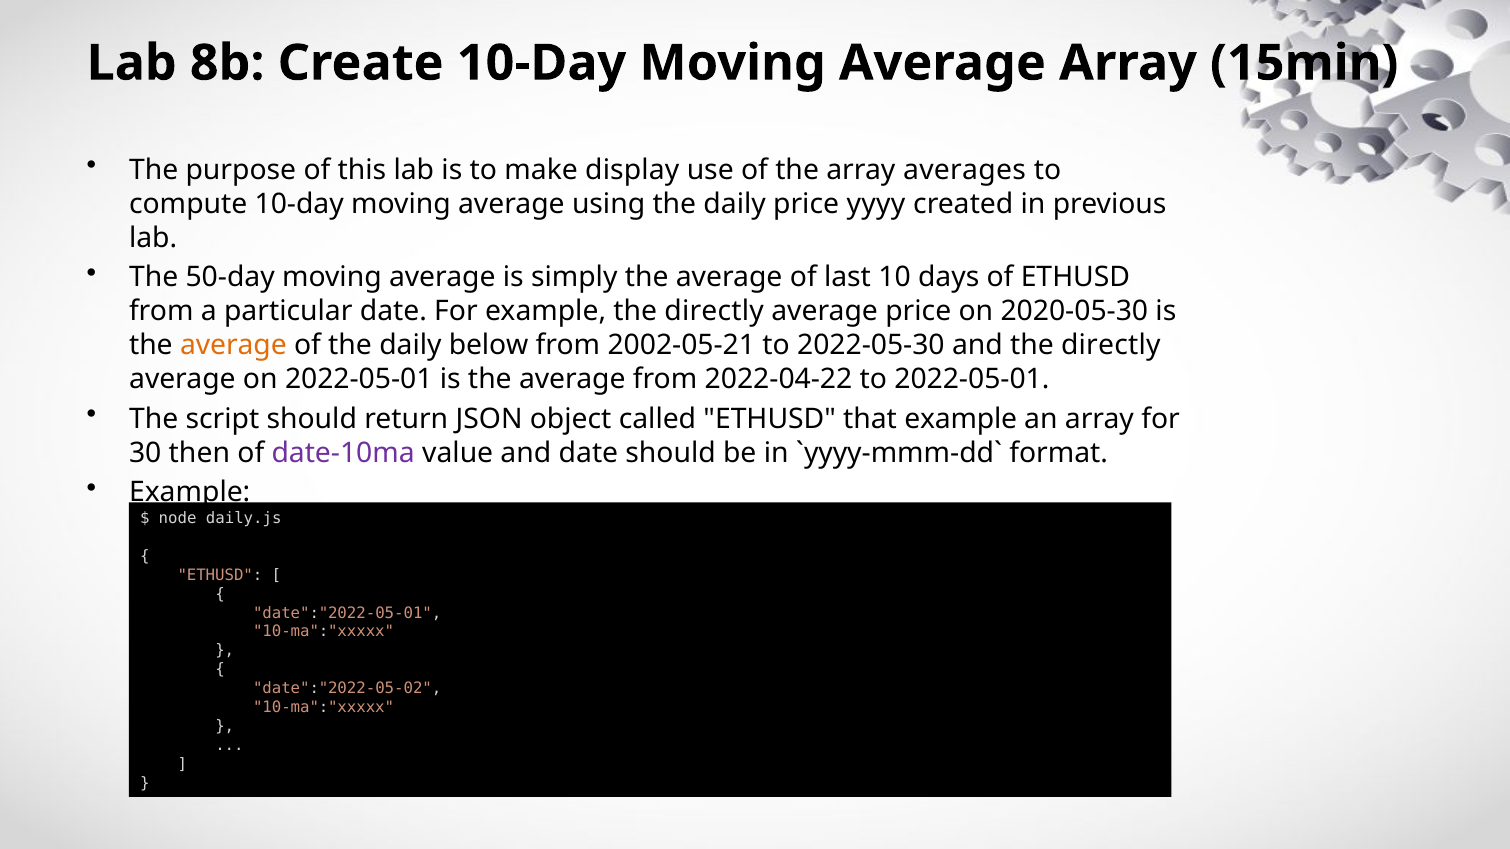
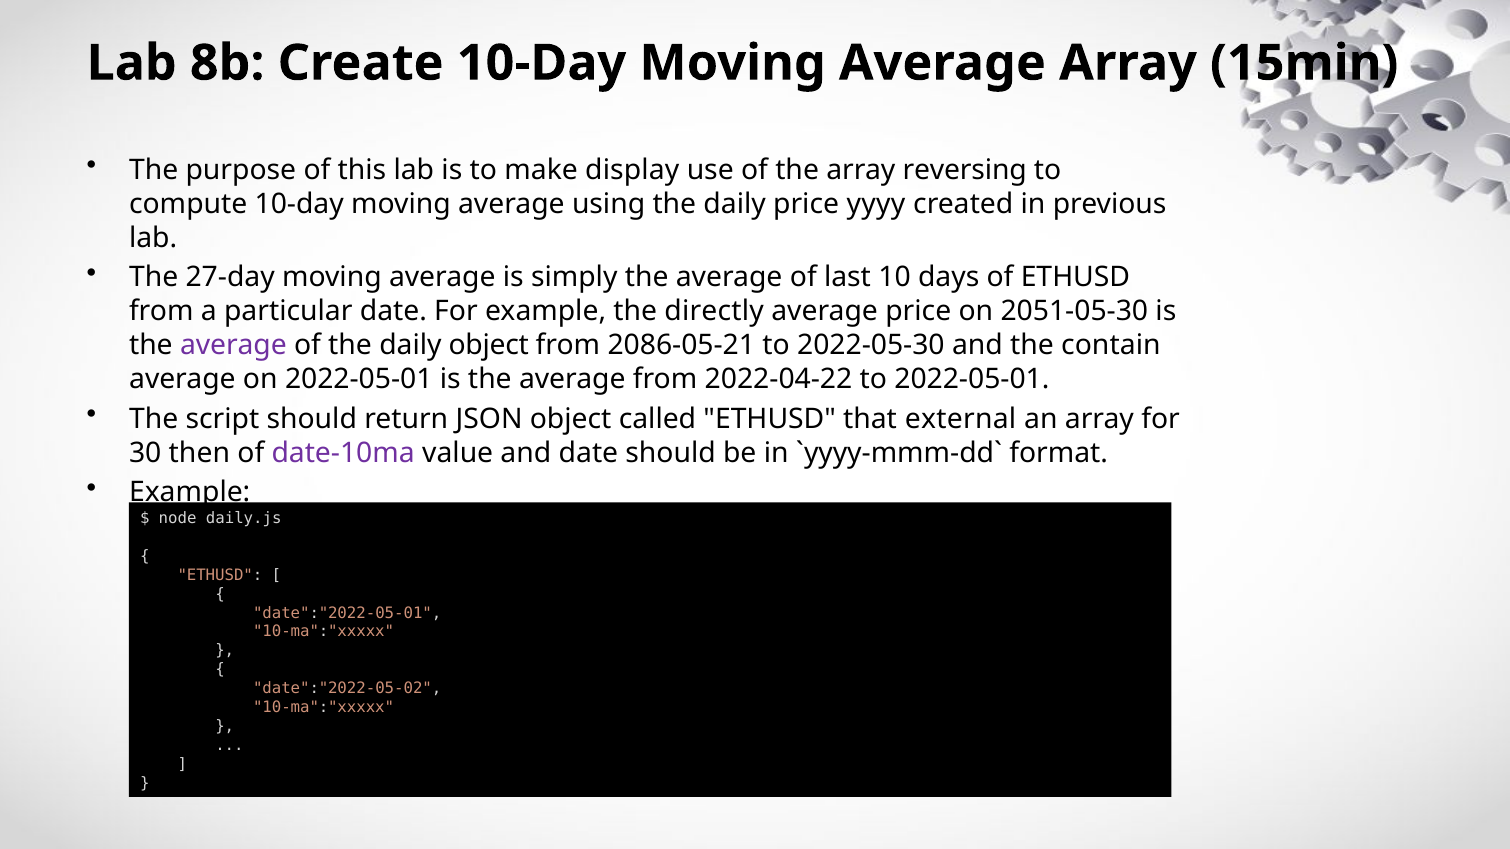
averages: averages -> reversing (965, 170)
50-day: 50-day -> 27-day (230, 278)
2020-05-30: 2020-05-30 -> 2051-05-30 (1074, 312)
average colour: orange -> purple (233, 346)
daily below: below -> object (489, 346)
2002-05-21: 2002-05-21 -> 2086-05-21 (681, 346)
and the directly: directly -> contain (1111, 346)
that example: example -> external (961, 419)
